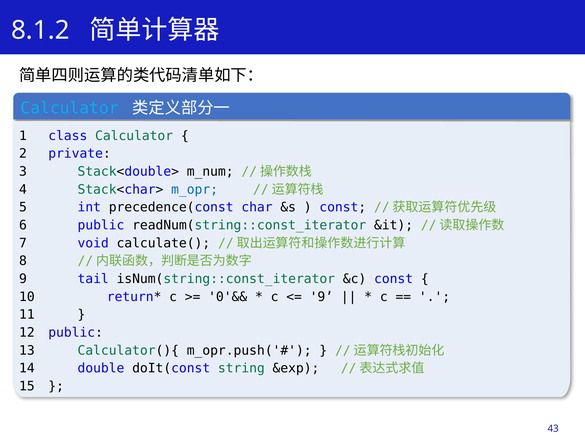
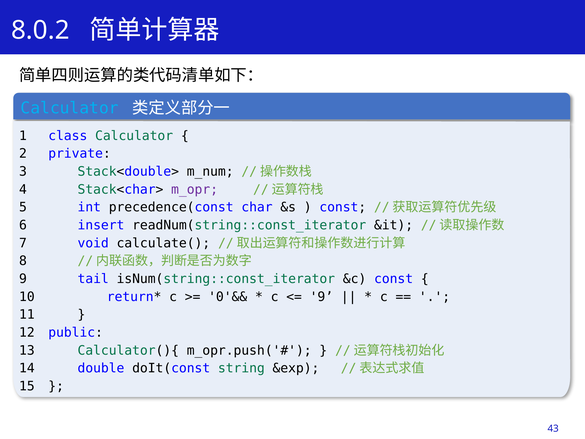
8.1.2: 8.1.2 -> 8.0.2 (40, 30)
m_opr colour: blue -> purple (195, 189)
6 public: public -> insert (101, 225)
